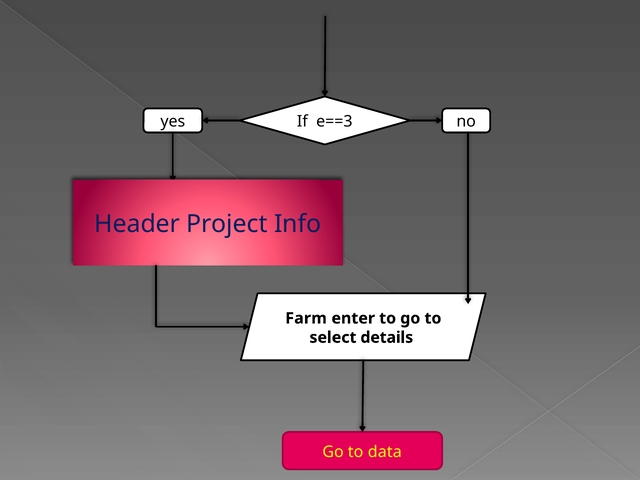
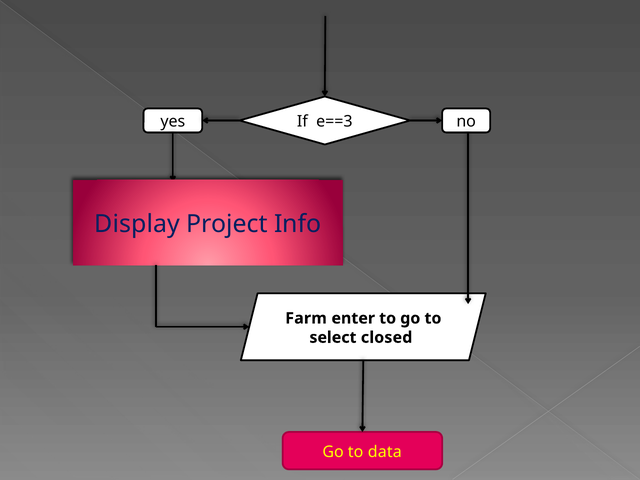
Header: Header -> Display (137, 224)
details: details -> closed (387, 337)
